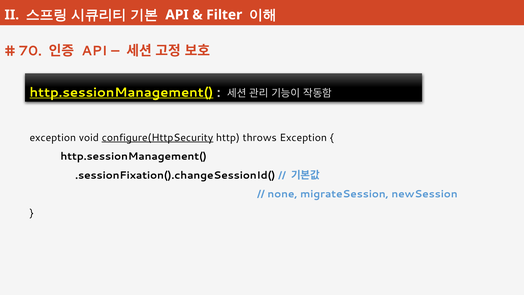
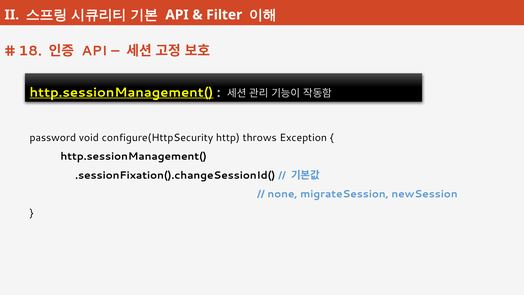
70: 70 -> 18 (30, 51)
exception: exception -> password (53, 137)
configure(HttpSecurity underline: present -> none (157, 137)
